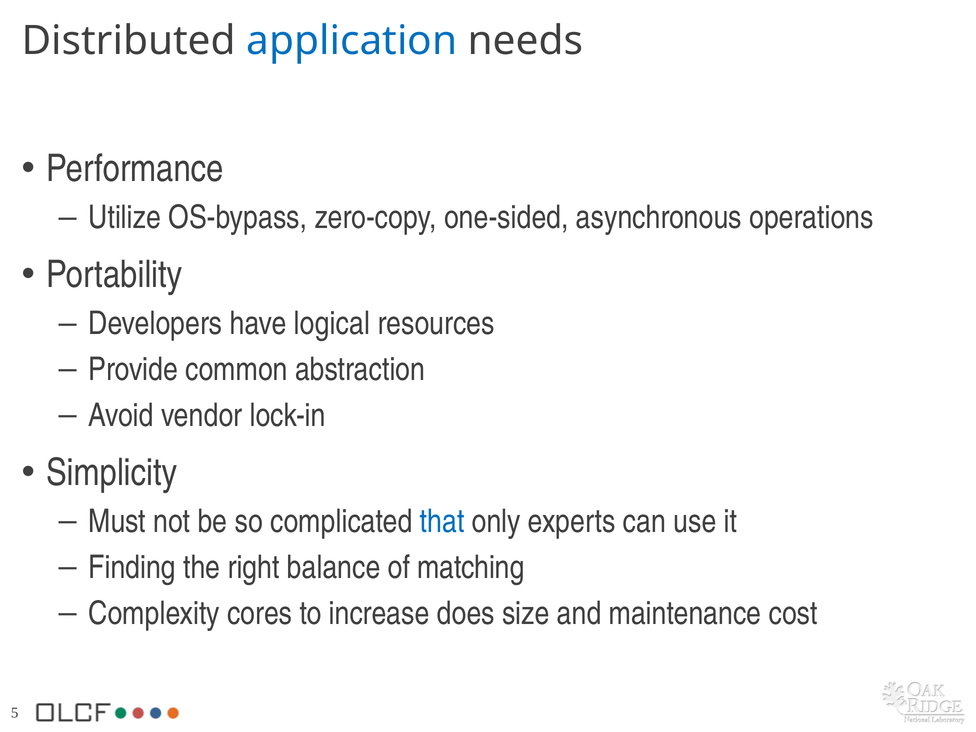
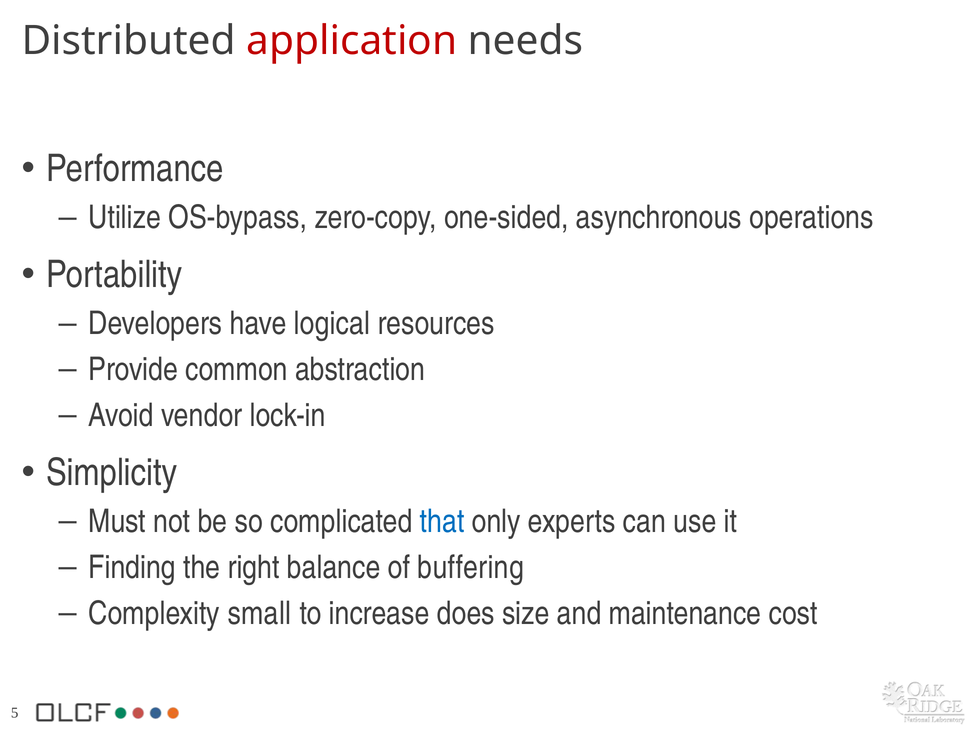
application colour: blue -> red (352, 41)
matching: matching -> buffering (471, 567)
cores: cores -> small (259, 613)
